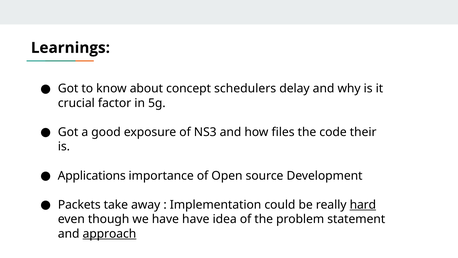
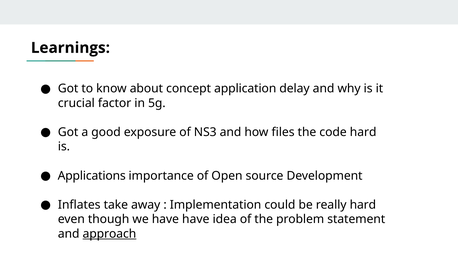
schedulers: schedulers -> application (245, 88)
code their: their -> hard (363, 132)
Packets: Packets -> Inflates (79, 204)
hard underline: present -> none (363, 204)
